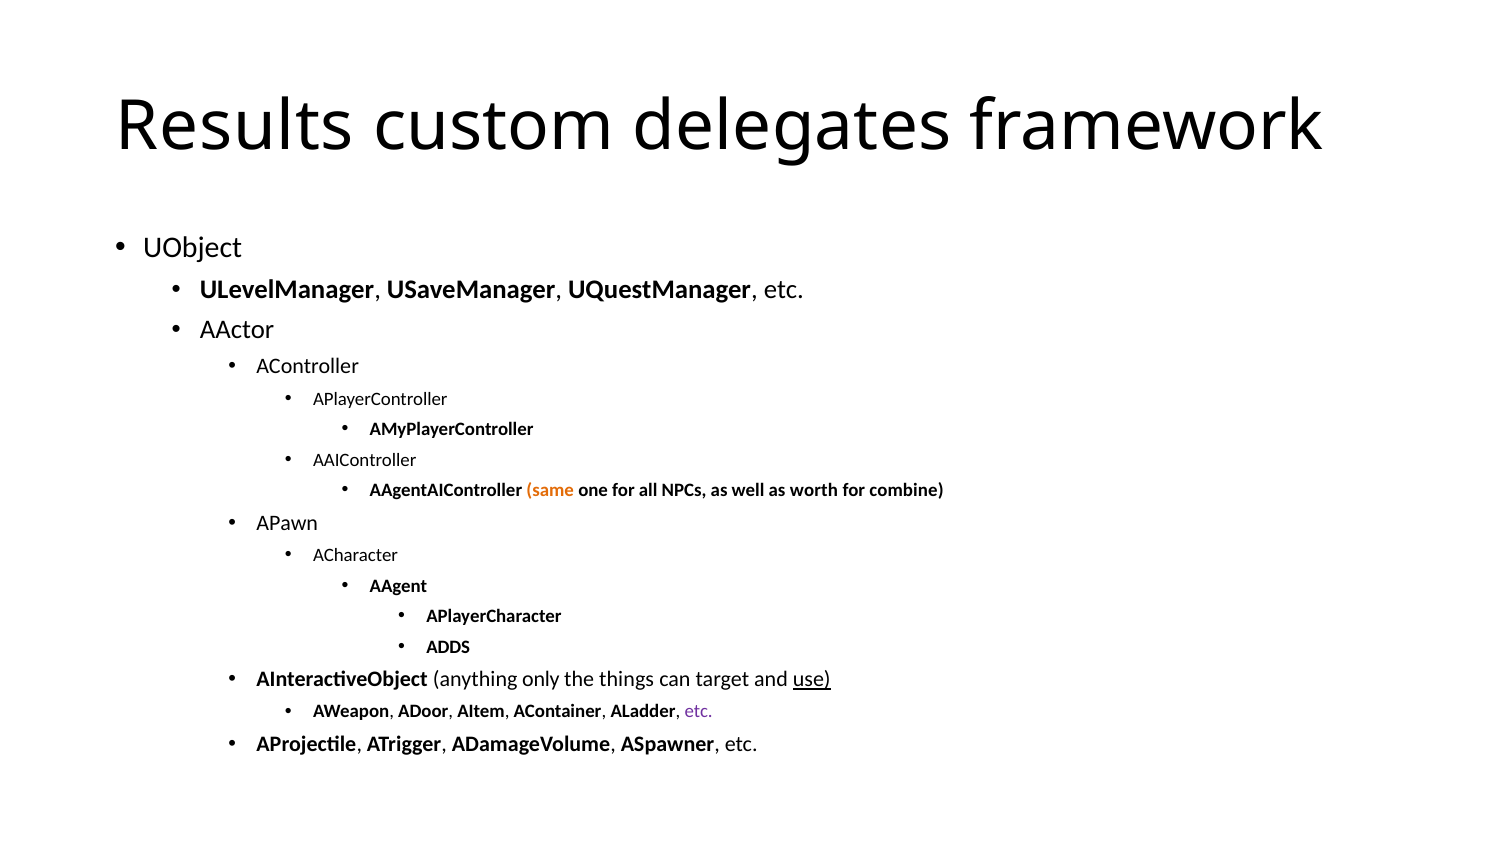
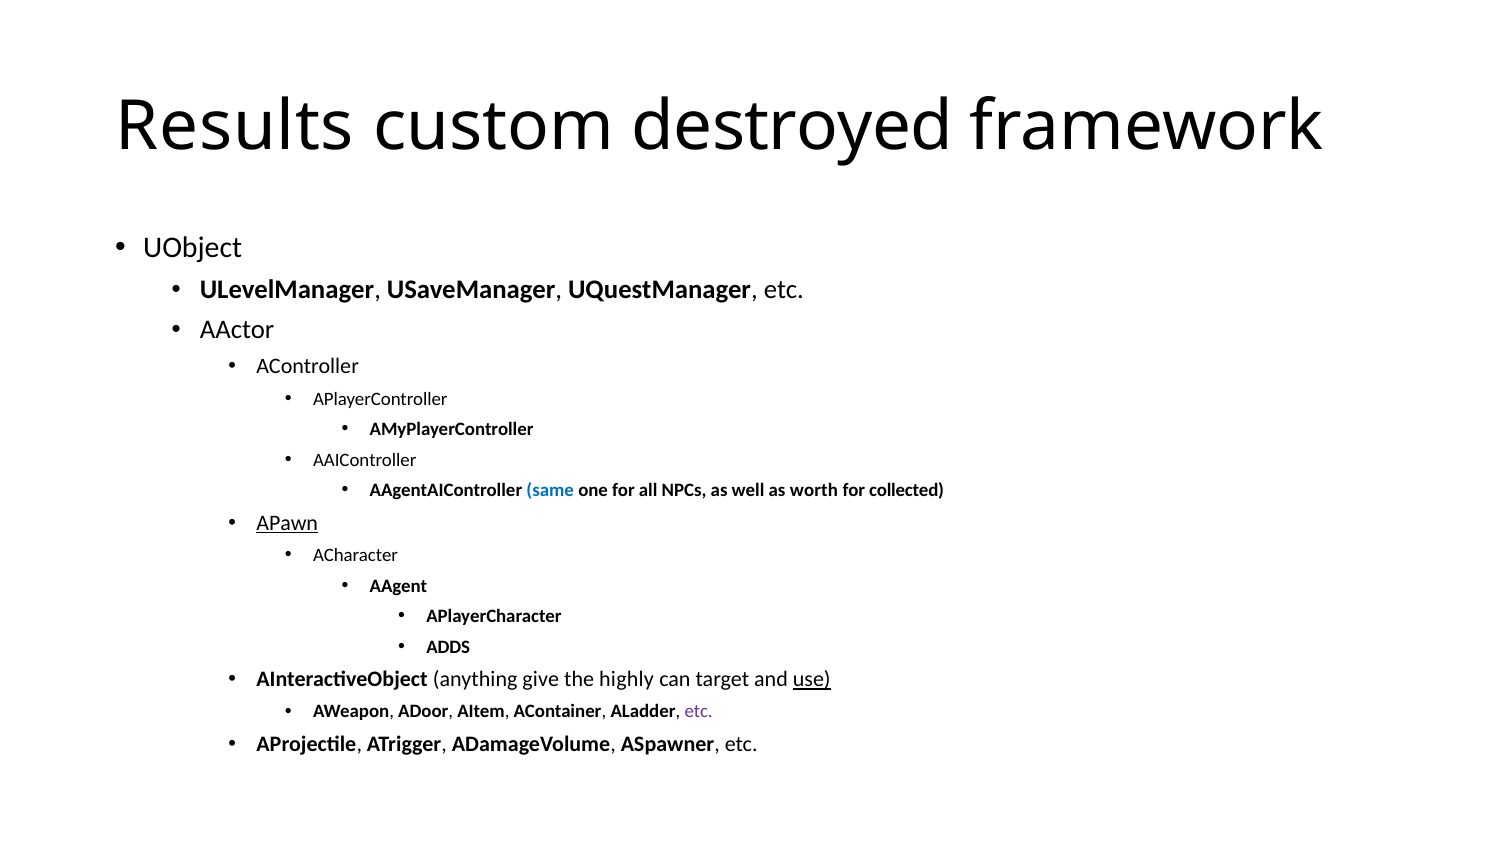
delegates: delegates -> destroyed (793, 127)
same colour: orange -> blue (550, 490)
combine: combine -> collected (907, 490)
APawn underline: none -> present (287, 523)
only: only -> give (541, 679)
things: things -> highly (627, 679)
